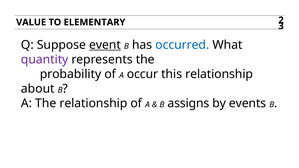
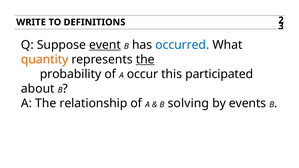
VALUE: VALUE -> WRITE (31, 22)
ELEMENTARY: ELEMENTARY -> DEFINITIONS (94, 22)
quantity colour: purple -> orange (45, 59)
the underline: none -> present (145, 59)
this relationship: relationship -> participated (219, 74)
assigns: assigns -> solving (188, 103)
